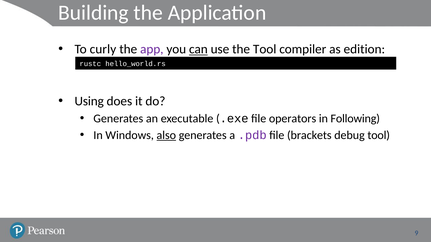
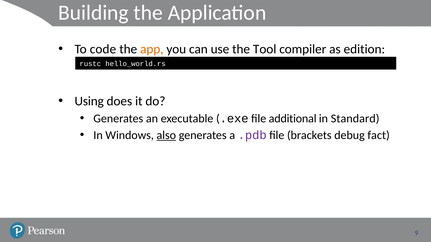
curly: curly -> code (103, 49)
app colour: purple -> orange (152, 49)
can underline: present -> none (198, 49)
operators: operators -> additional (293, 119)
Following: Following -> Standard (355, 119)
debug tool: tool -> fact (379, 135)
